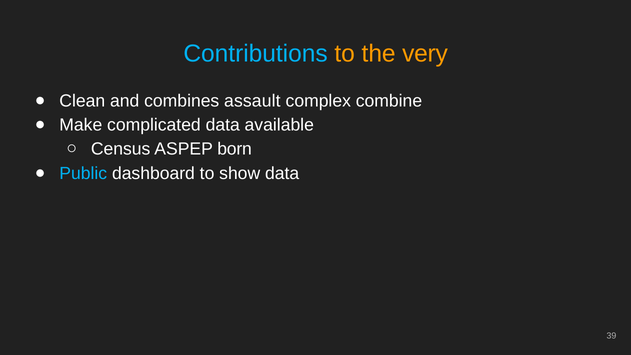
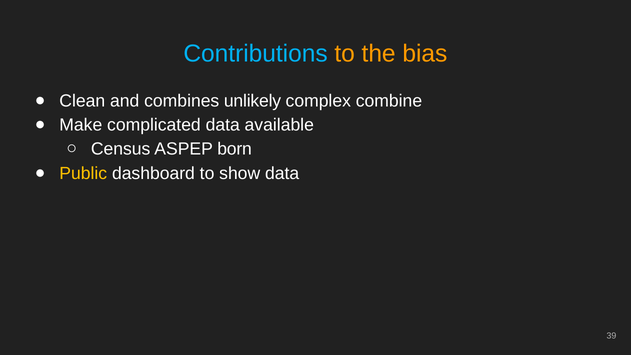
very: very -> bias (425, 53)
assault: assault -> unlikely (253, 101)
Public colour: light blue -> yellow (83, 173)
